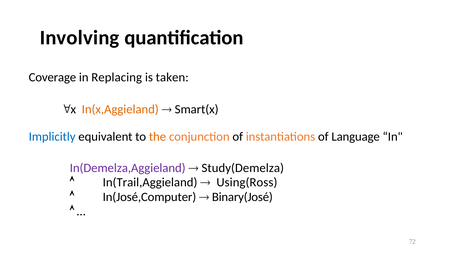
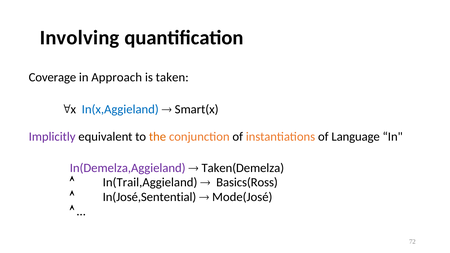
Replacing: Replacing -> Approach (117, 77)
In(x,Aggieland colour: orange -> blue (120, 109)
Implicitly colour: blue -> purple (52, 137)
Study(Demelza: Study(Demelza -> Taken(Demelza (243, 168)
Using(Ross: Using(Ross -> Basics(Ross (247, 182)
In(José,Computer: In(José,Computer -> In(José,Sentential (149, 197)
Binary(José: Binary(José -> Mode(José (242, 197)
